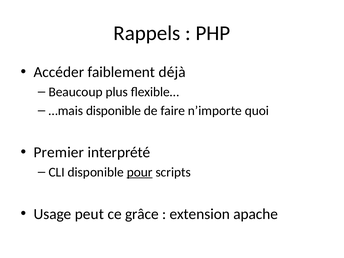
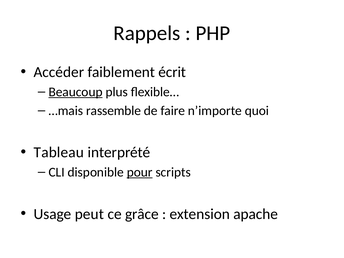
déjà: déjà -> écrit (172, 72)
Beaucoup underline: none -> present (76, 92)
…mais disponible: disponible -> rassemble (114, 111)
Premier: Premier -> Tableau (59, 152)
